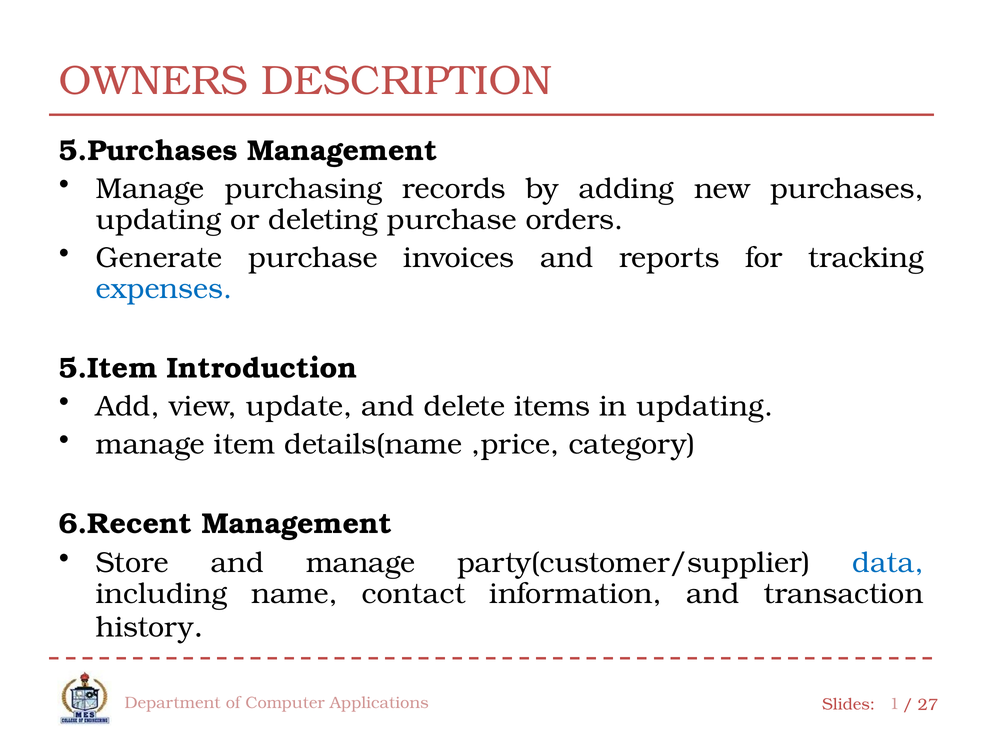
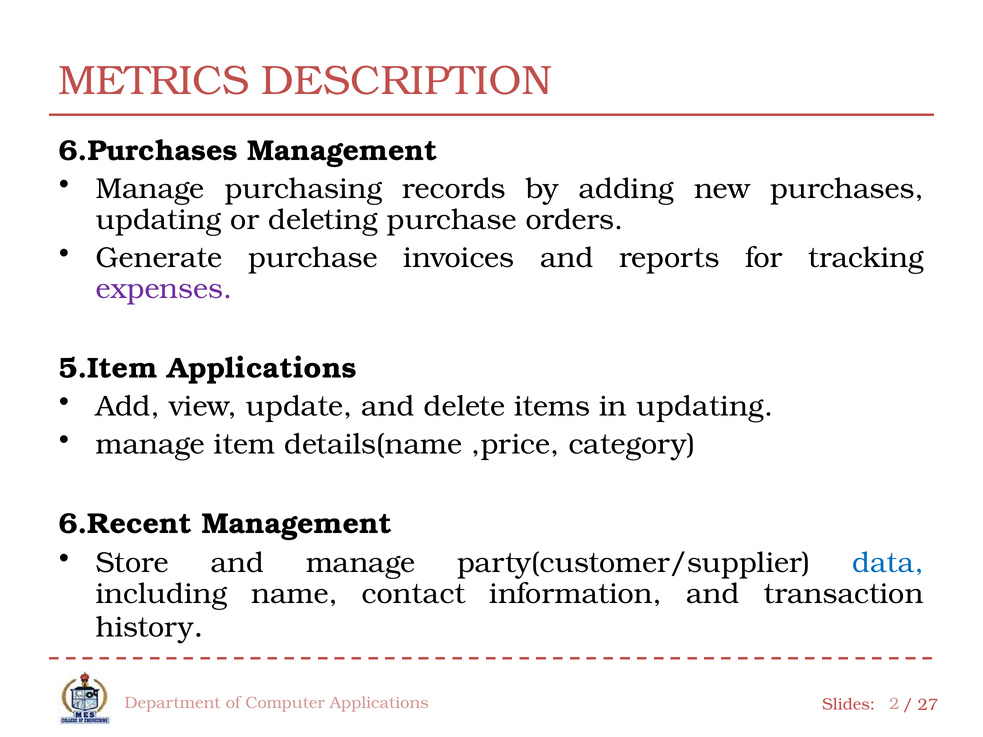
OWNERS: OWNERS -> METRICS (154, 81)
5.Purchases: 5.Purchases -> 6.Purchases (148, 151)
expenses colour: blue -> purple (164, 289)
5.Item Introduction: Introduction -> Applications (262, 368)
1: 1 -> 2 (894, 704)
